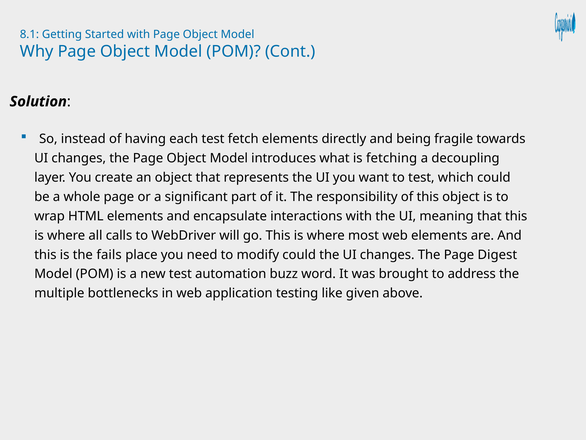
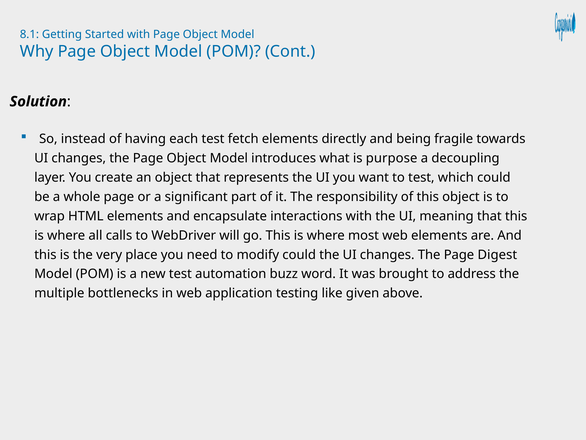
fetching: fetching -> purpose (392, 158)
fails: fails -> very (109, 254)
